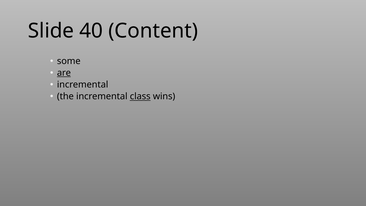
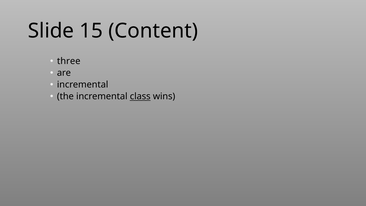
40: 40 -> 15 (91, 31)
some: some -> three (69, 61)
are underline: present -> none (64, 73)
